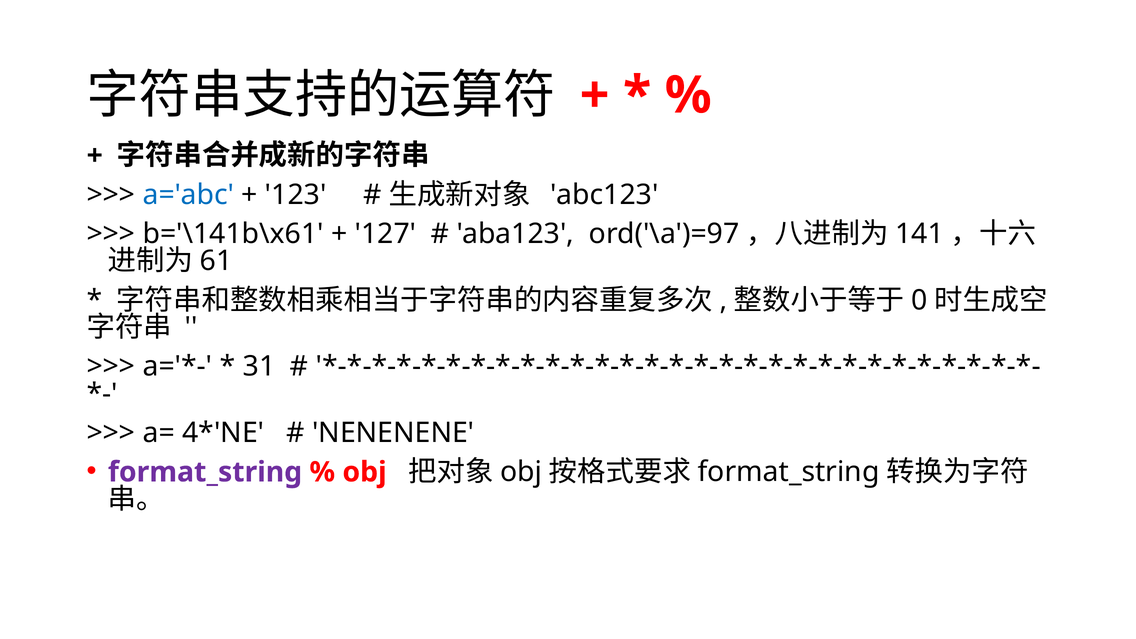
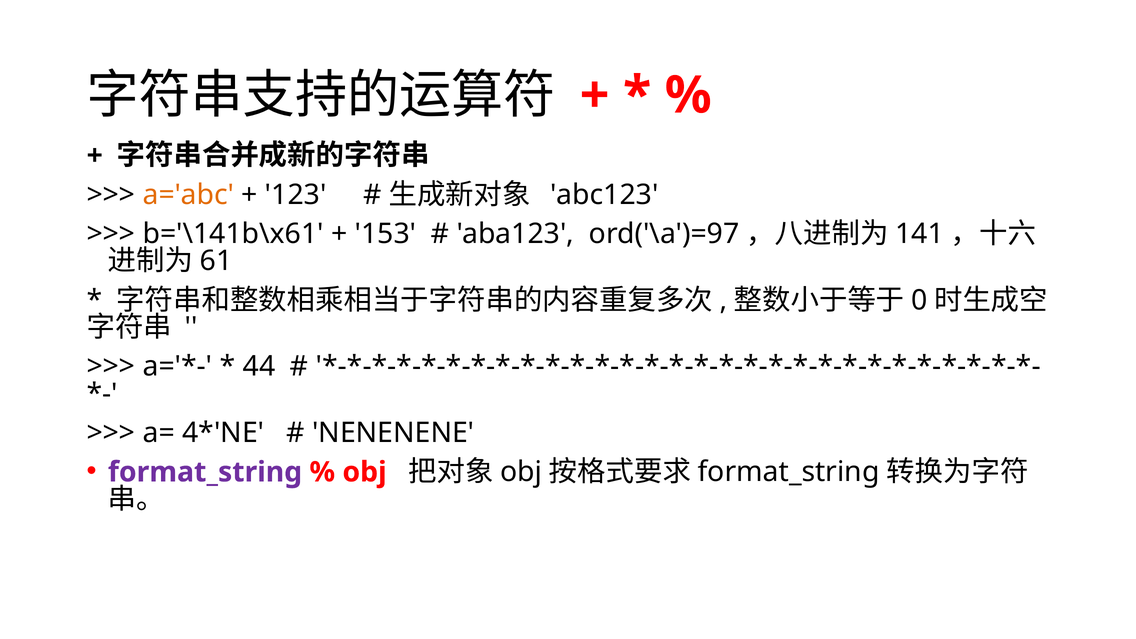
a='abc colour: blue -> orange (188, 195)
127: 127 -> 153 (386, 234)
31: 31 -> 44 (259, 367)
